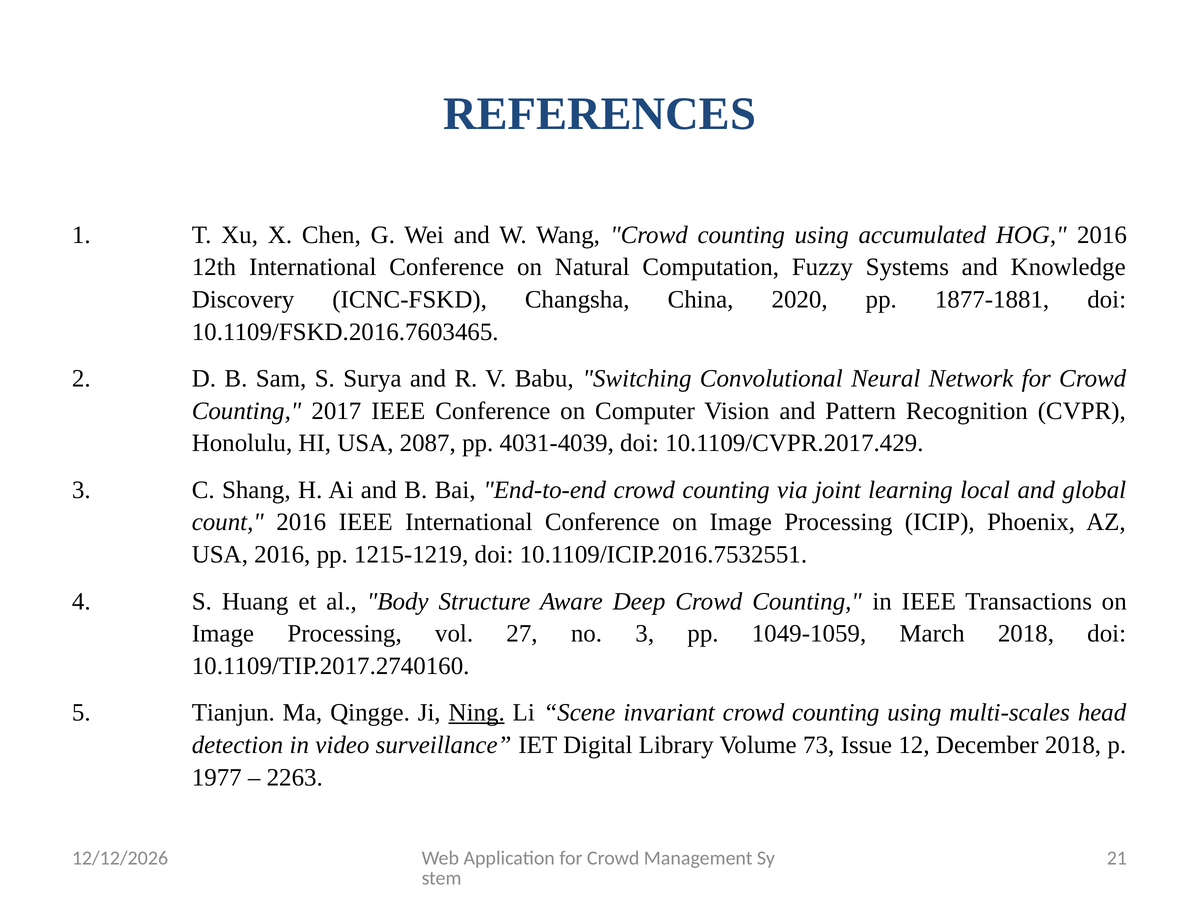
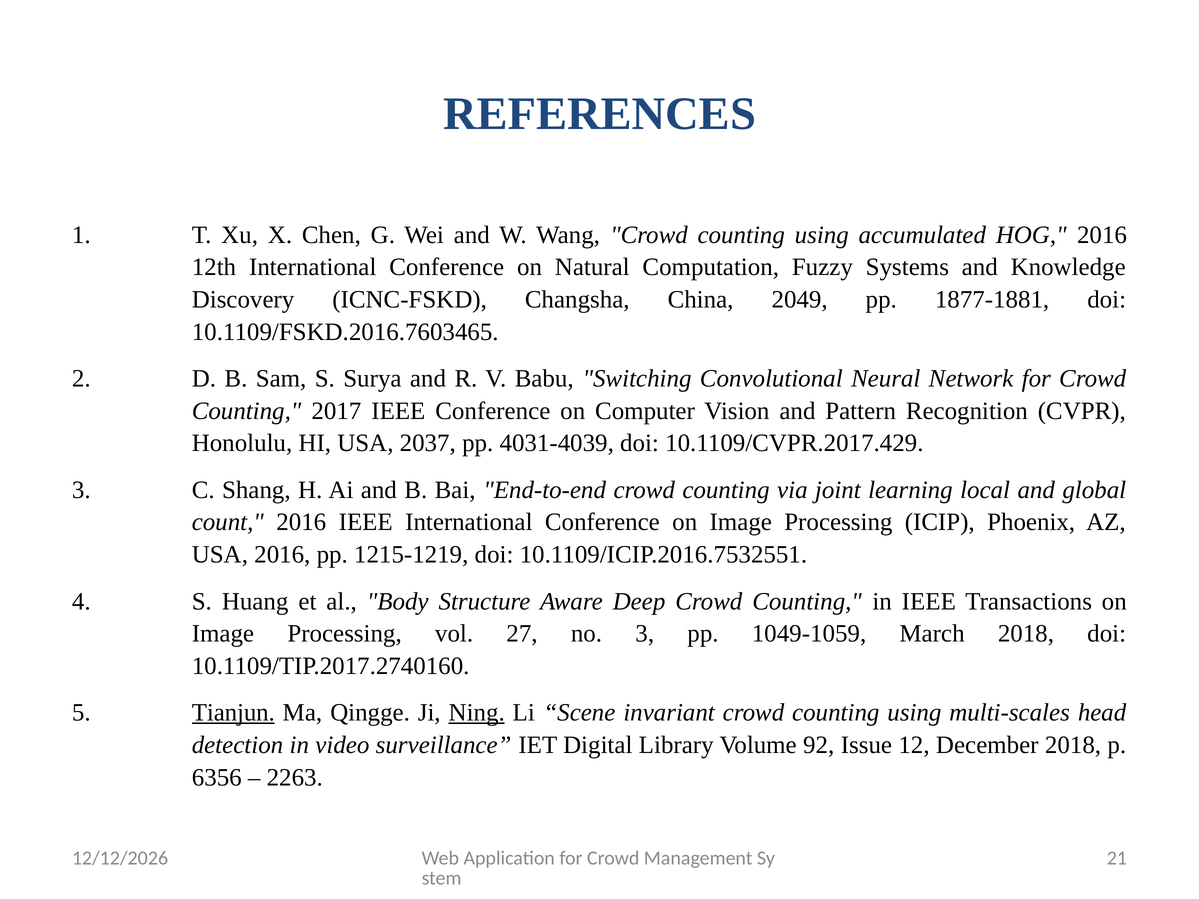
2020: 2020 -> 2049 (800, 300)
2087: 2087 -> 2037 (428, 443)
Tianjun underline: none -> present (233, 713)
73: 73 -> 92 (819, 745)
1977: 1977 -> 6356 (217, 778)
